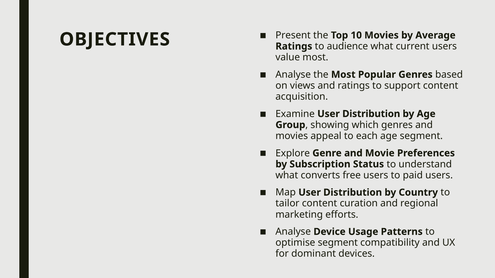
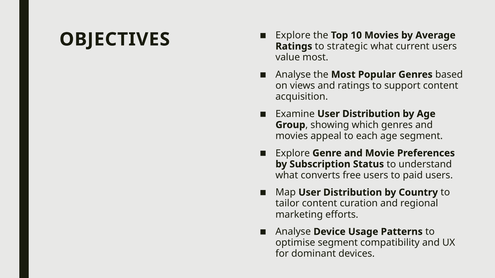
Present: Present -> Explore (293, 35)
audience: audience -> strategic (347, 46)
